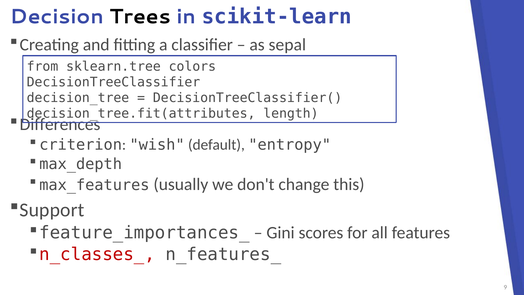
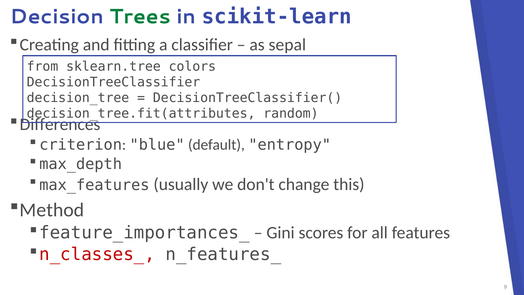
Trees colour: black -> green (140, 17)
length: length -> random (291, 114)
wish: wish -> blue (157, 145)
Support: Support -> Method (52, 210)
